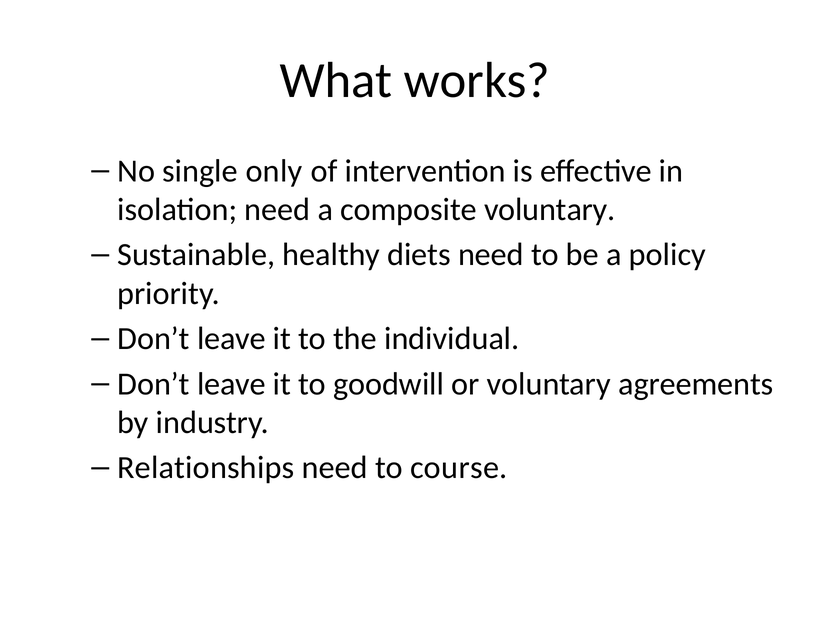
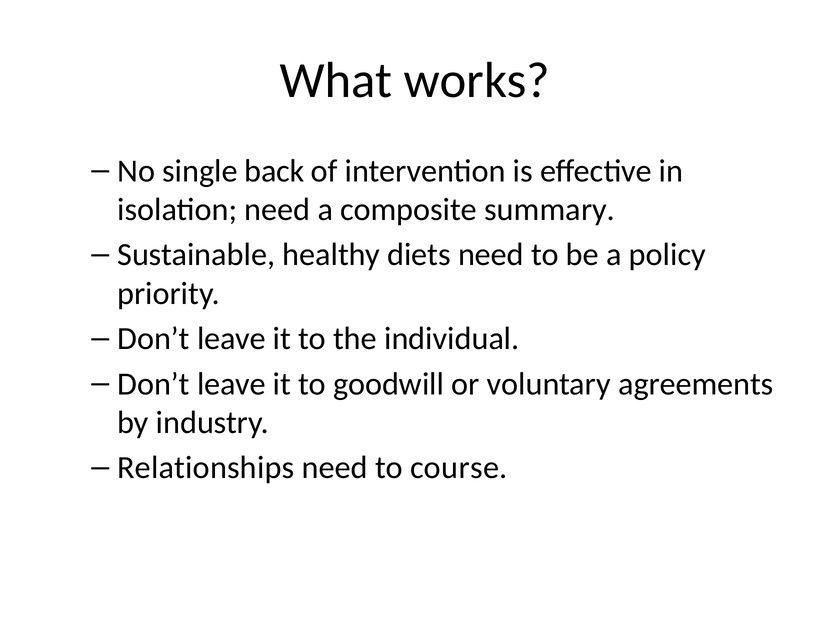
only: only -> back (274, 171)
composite voluntary: voluntary -> summary (550, 210)
